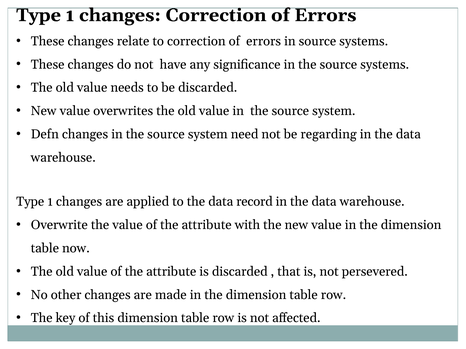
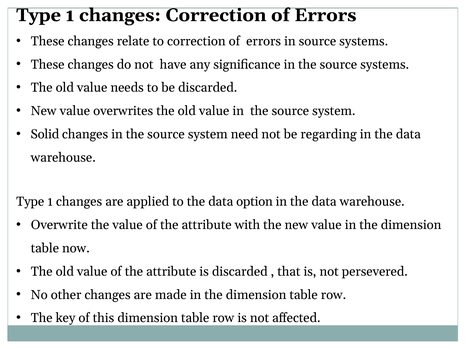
Defn: Defn -> Solid (45, 134)
record: record -> option (254, 202)
